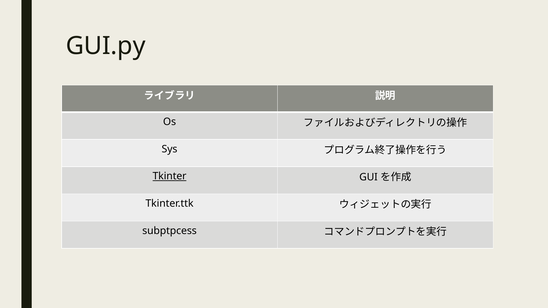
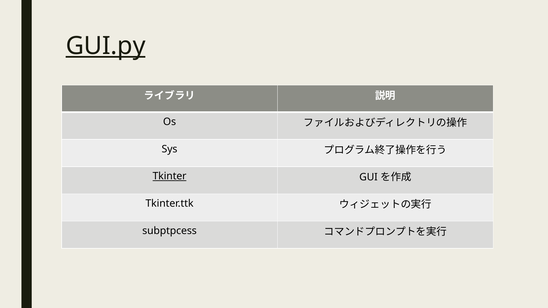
GUI.py underline: none -> present (106, 46)
